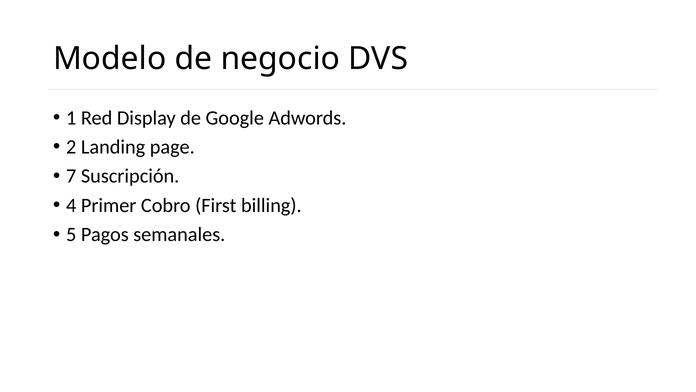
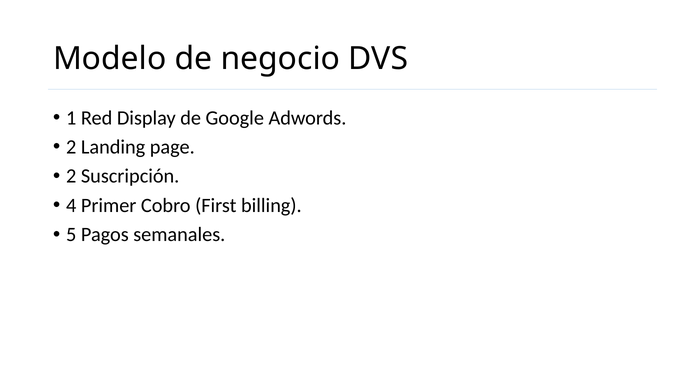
7: 7 -> 2 (71, 176)
